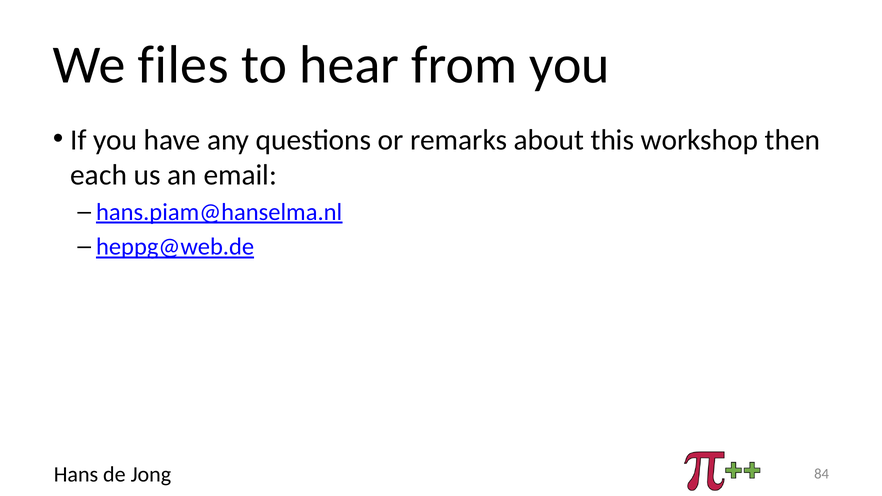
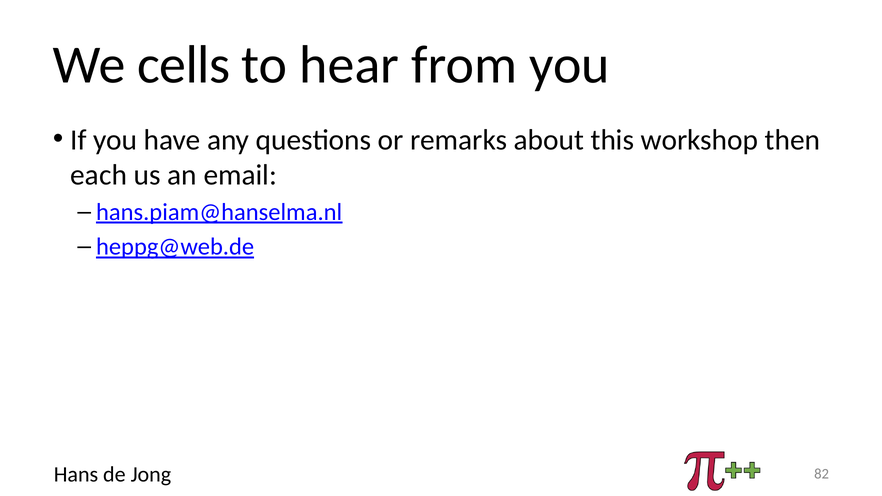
files: files -> cells (184, 65)
84: 84 -> 82 (822, 474)
